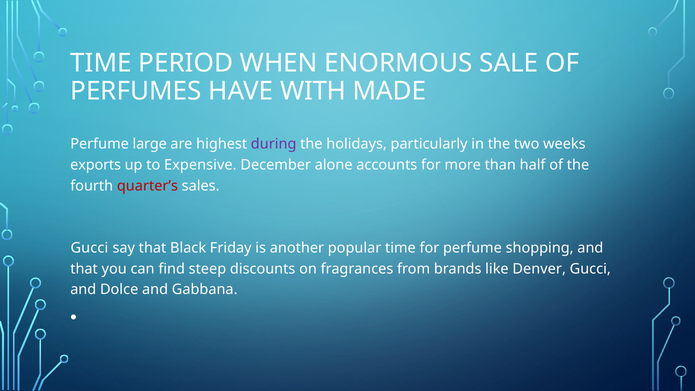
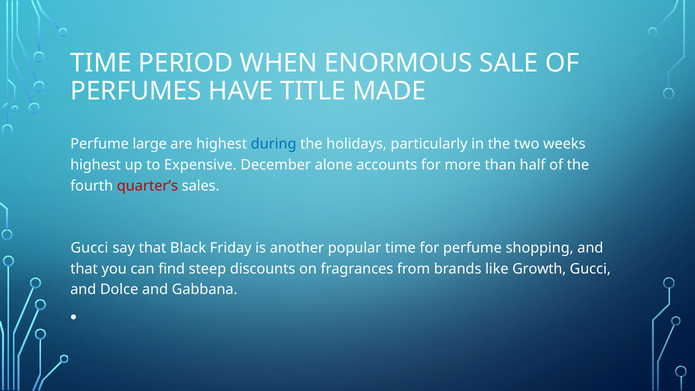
WITH: WITH -> TITLE (313, 91)
during colour: purple -> blue (274, 144)
exports: exports -> highest (96, 165)
Denver: Denver -> Growth (539, 269)
